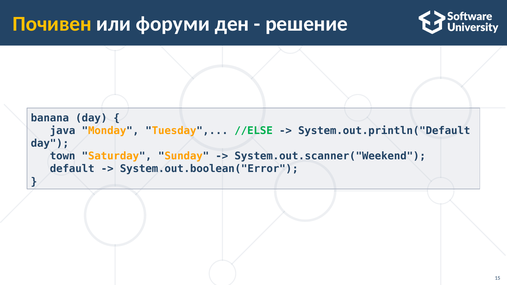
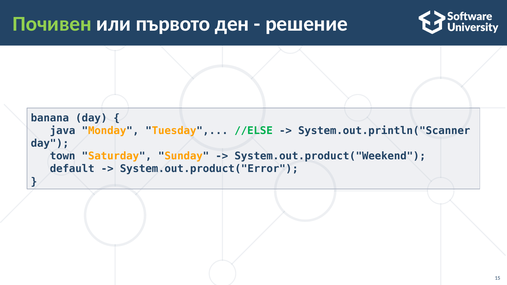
Почивен colour: yellow -> light green (52, 24)
форуми: форуми -> първото (173, 24)
System.out.println("Default: System.out.println("Default -> System.out.println("Scanner (384, 131)
System.out.scanner("Weekend: System.out.scanner("Weekend -> System.out.product("Weekend (330, 156)
System.out.boolean("Error: System.out.boolean("Error -> System.out.product("Error (209, 169)
